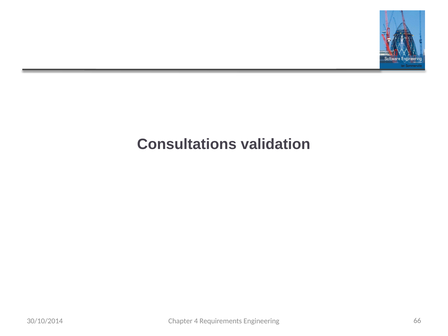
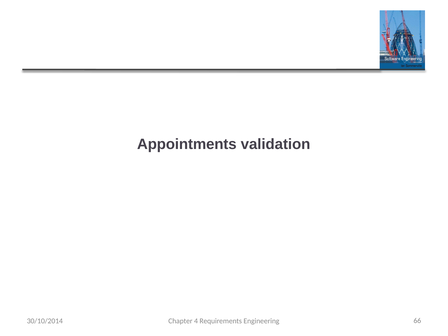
Consultations: Consultations -> Appointments (187, 144)
